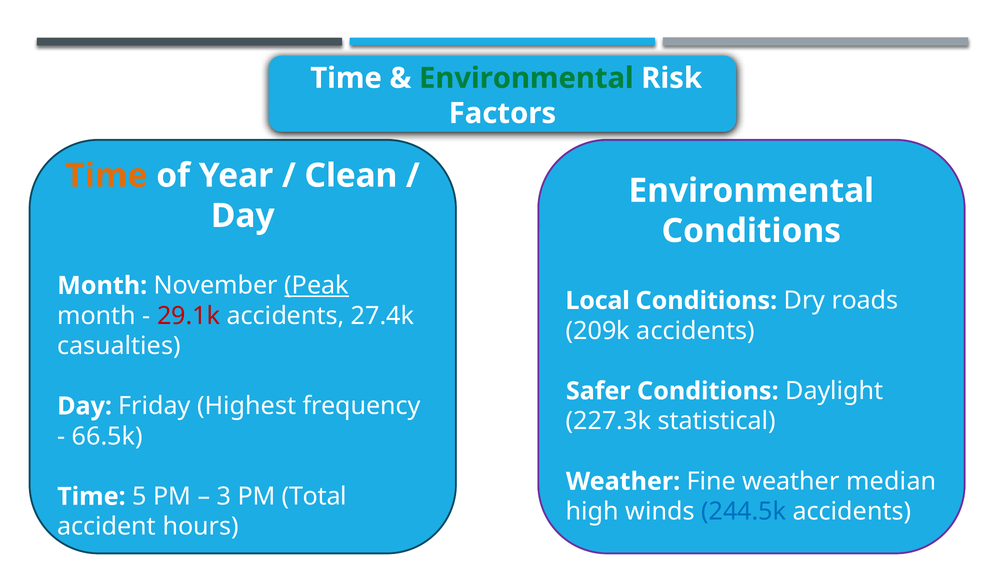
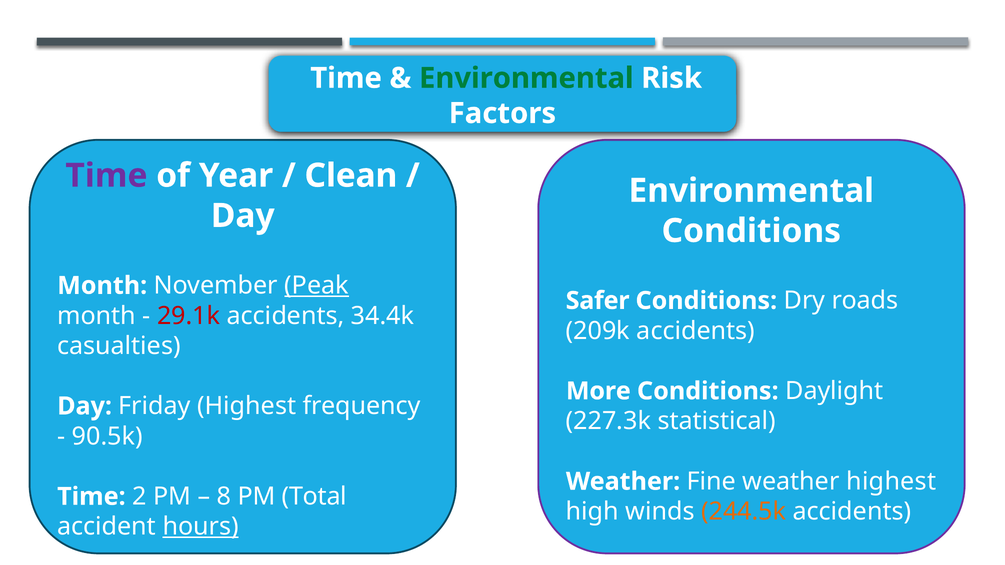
Time colour: orange -> purple (106, 176)
Local: Local -> Safer (598, 301)
27.4k: 27.4k -> 34.4k (383, 316)
Safer: Safer -> More (598, 391)
66.5k: 66.5k -> 90.5k (107, 437)
weather median: median -> highest (891, 482)
5: 5 -> 2 (139, 497)
3: 3 -> 8 (224, 497)
244.5k colour: blue -> orange (744, 512)
hours underline: none -> present (201, 527)
